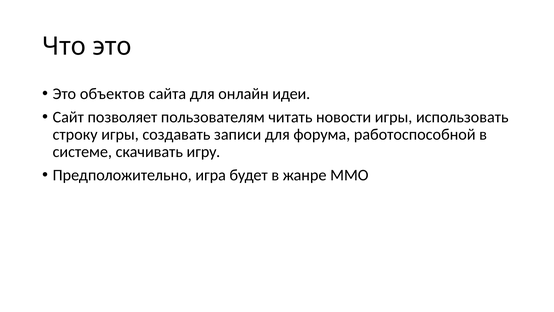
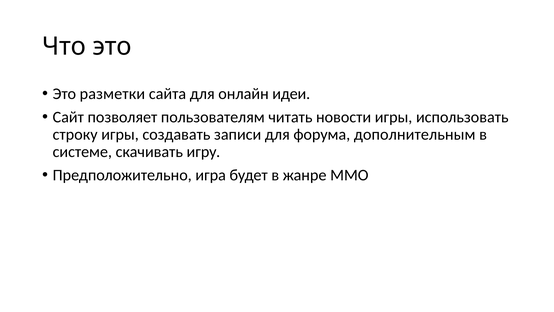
объектов: объектов -> разметки (112, 94)
работоспособной: работоспособной -> дополнительным (415, 134)
